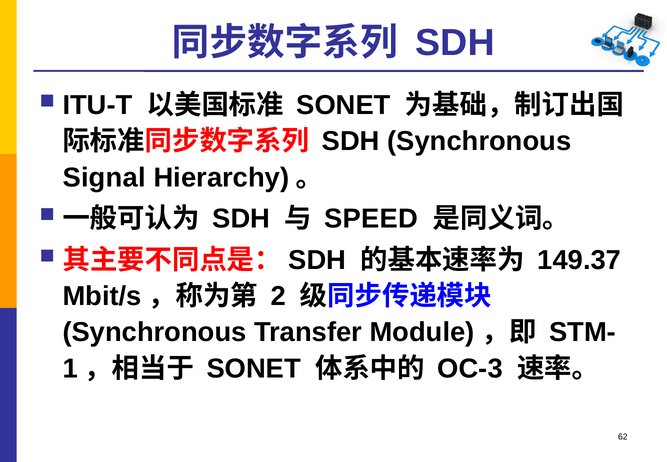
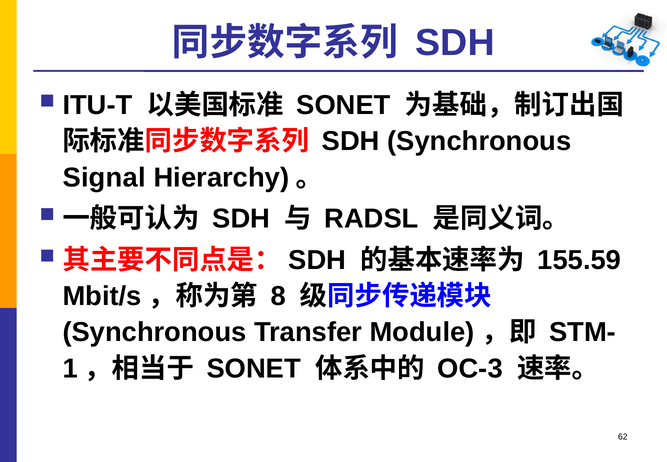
SPEED: SPEED -> RADSL (371, 219)
149.37: 149.37 -> 155.59 (579, 260)
2: 2 -> 8 (278, 296)
